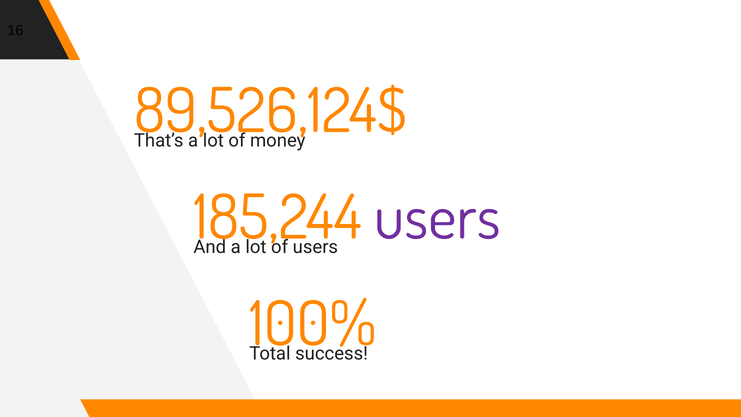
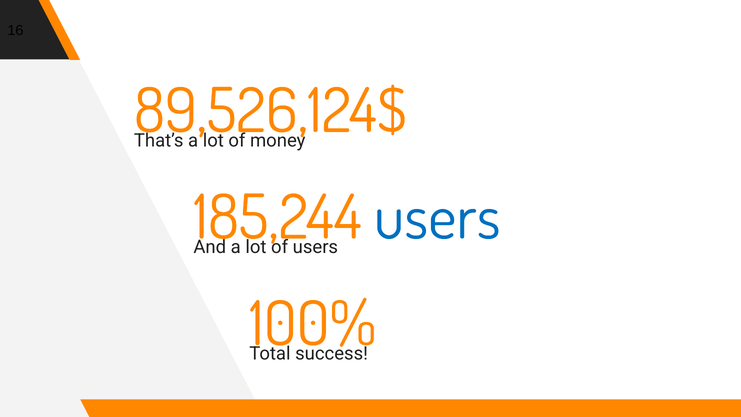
users colour: purple -> blue (437, 218)
